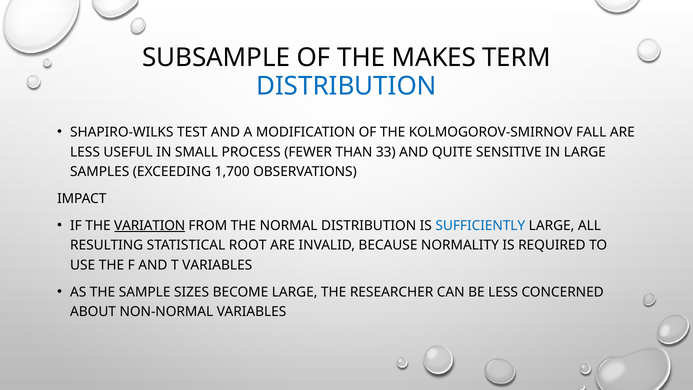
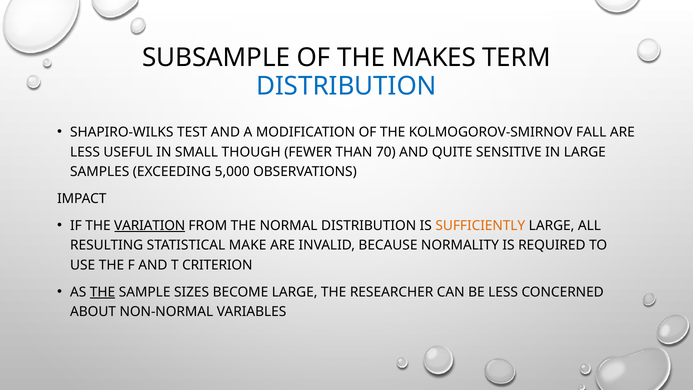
PROCESS: PROCESS -> THOUGH (251, 152)
33: 33 -> 70 (386, 152)
1,700: 1,700 -> 5,000 (232, 172)
SUFFICIENTLY colour: blue -> orange (480, 226)
ROOT: ROOT -> MAKE (248, 245)
T VARIABLES: VARIABLES -> CRITERION (217, 265)
THE underline: none -> present (103, 292)
